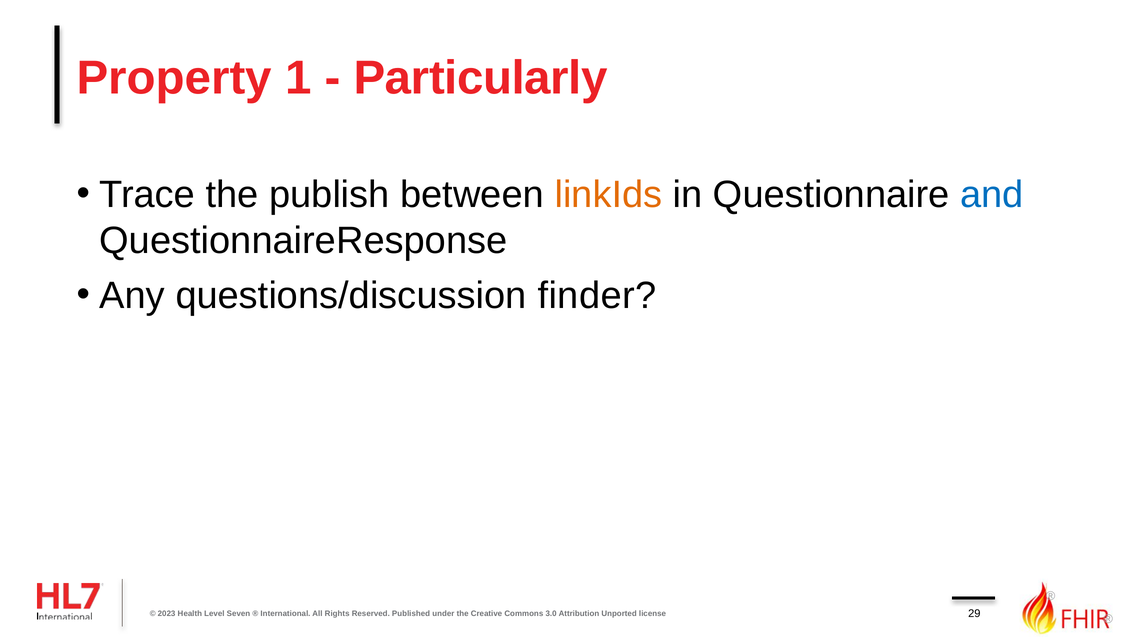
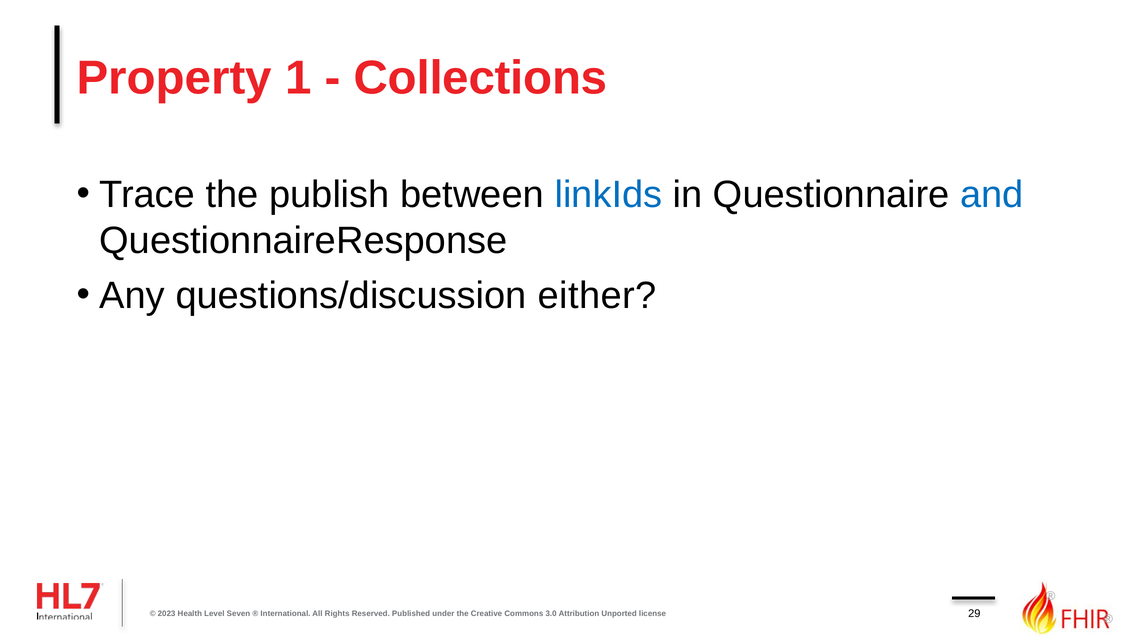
Particularly: Particularly -> Collections (481, 78)
linkIds colour: orange -> blue (608, 195)
finder: finder -> either (597, 296)
